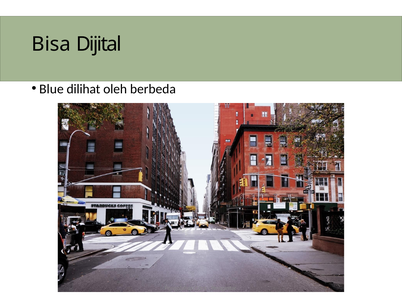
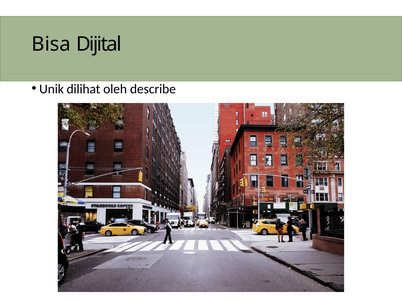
Blue: Blue -> Unik (52, 89)
berbeda: berbeda -> describe (153, 89)
